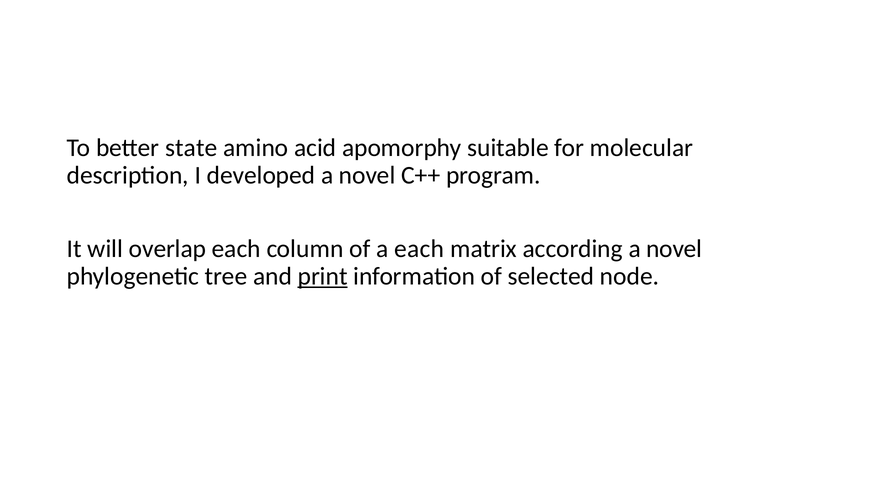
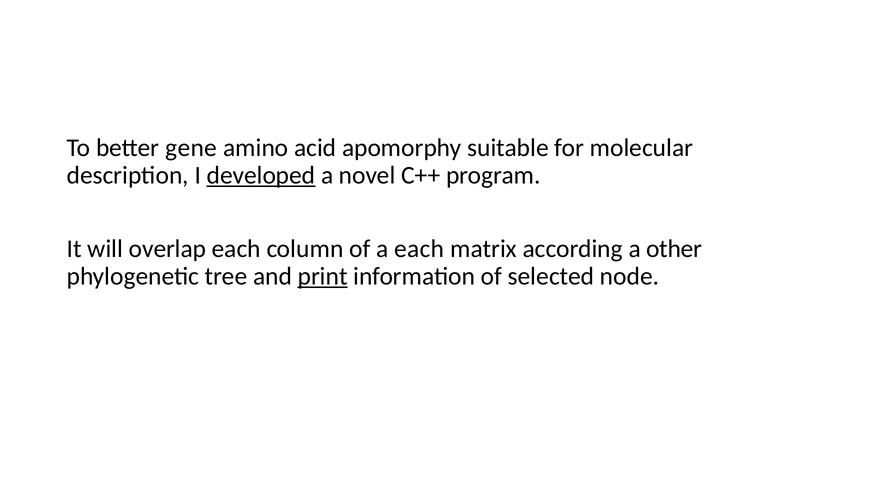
state: state -> gene (191, 148)
developed underline: none -> present (261, 176)
according a novel: novel -> other (674, 249)
